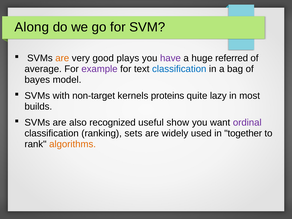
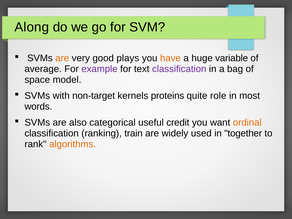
have colour: purple -> orange (170, 58)
referred: referred -> variable (232, 58)
classification colour: blue -> purple (179, 69)
bayes: bayes -> space (37, 80)
lazy: lazy -> role (218, 96)
builds: builds -> words (38, 107)
recognized: recognized -> categorical (112, 123)
show: show -> credit (178, 123)
ordinal colour: purple -> orange (247, 123)
sets: sets -> train (134, 133)
